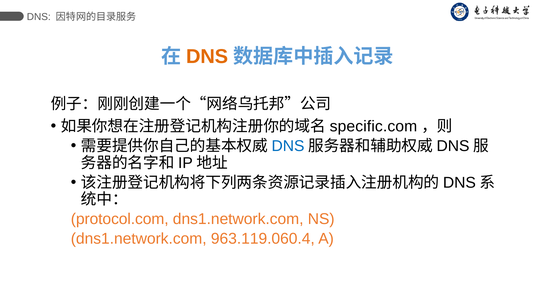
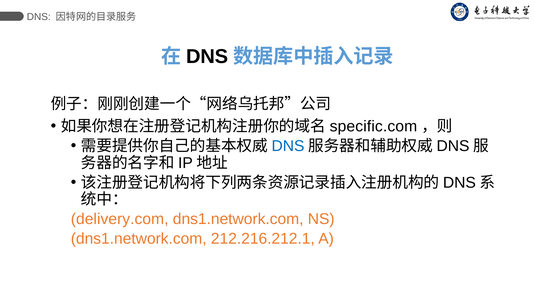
DNS colour: orange -> black (207, 57)
protocol.com: protocol.com -> delivery.com (120, 219)
963.119.060.4: 963.119.060.4 -> 212.216.212.1 (263, 239)
